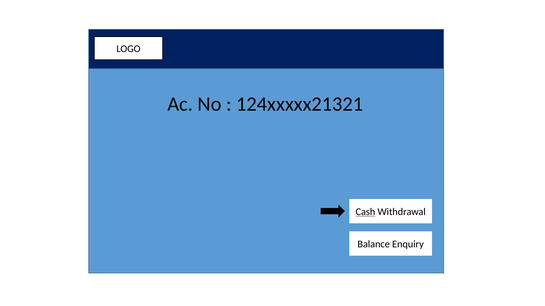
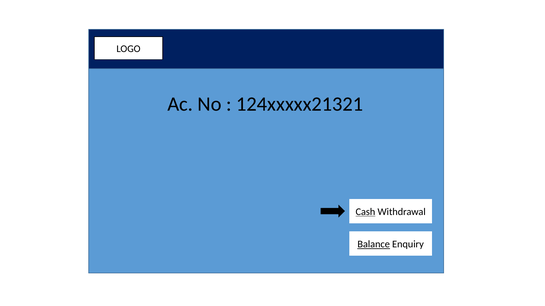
Balance underline: none -> present (374, 245)
